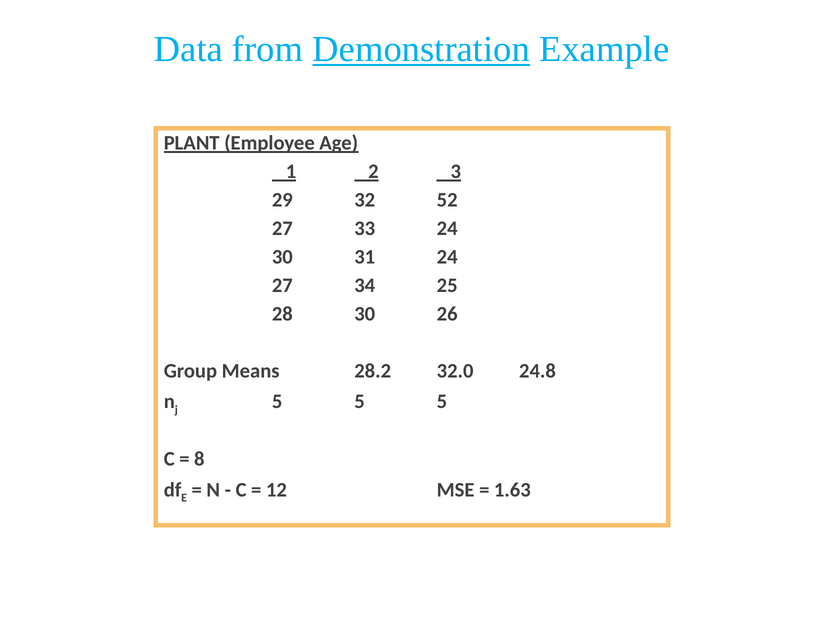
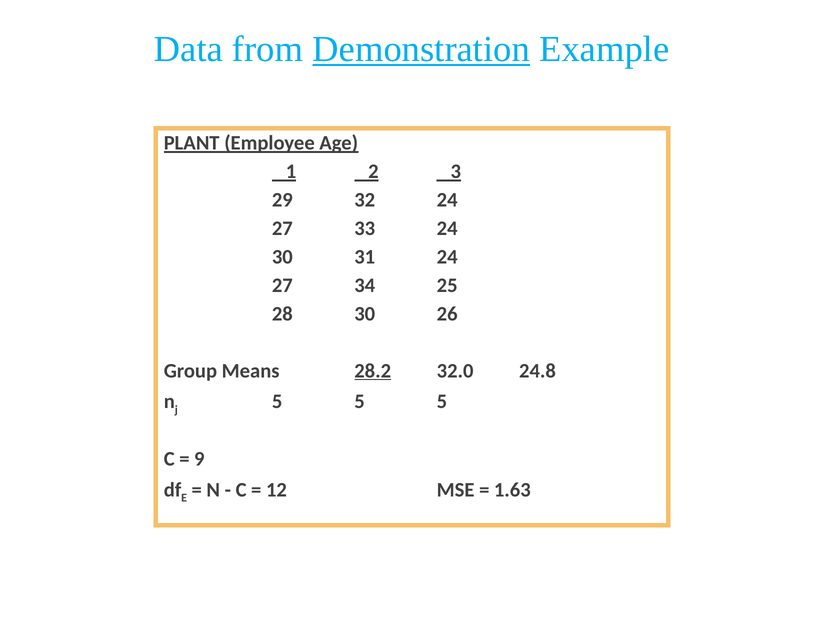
32 52: 52 -> 24 (447, 200)
28.2 underline: none -> present (373, 371)
8: 8 -> 9 (199, 459)
